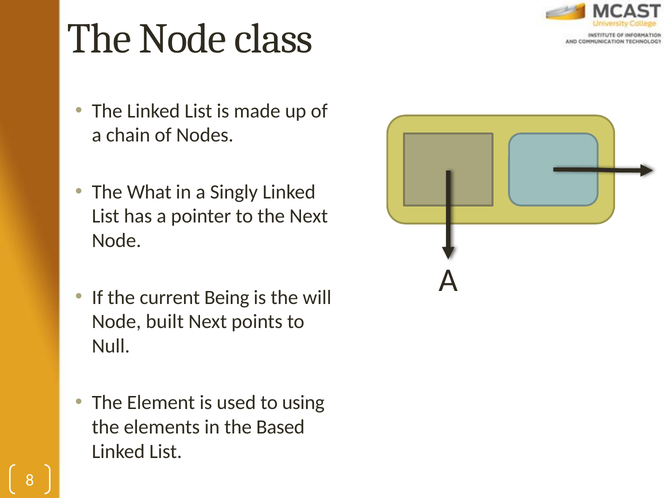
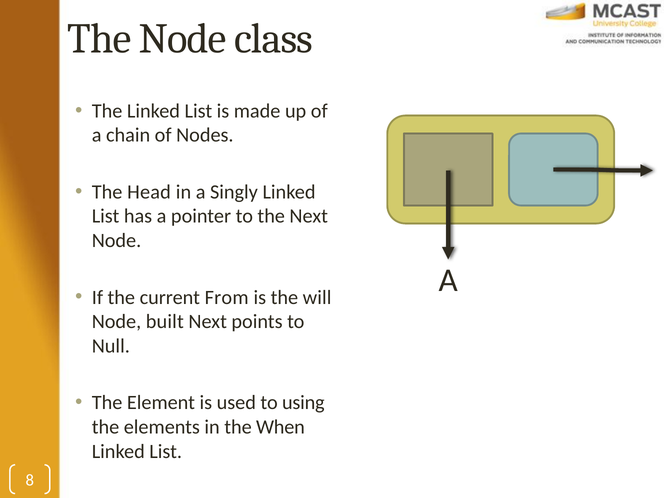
What: What -> Head (149, 192)
Being: Being -> From (227, 297)
Based: Based -> When (280, 427)
